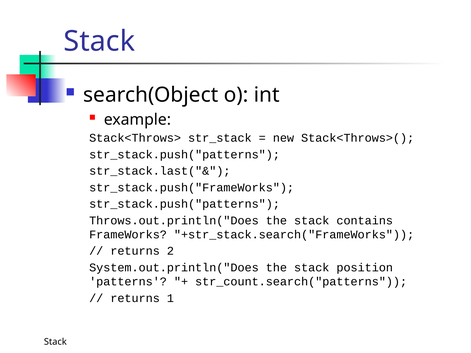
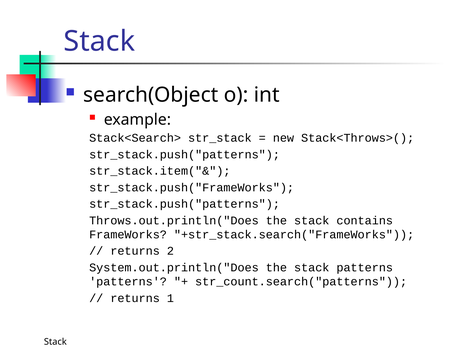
Stack<Throws>: Stack<Throws> -> Stack<Search> (135, 138)
str_stack.last("&: str_stack.last("& -> str_stack.item("& (160, 171)
stack position: position -> patterns (365, 268)
